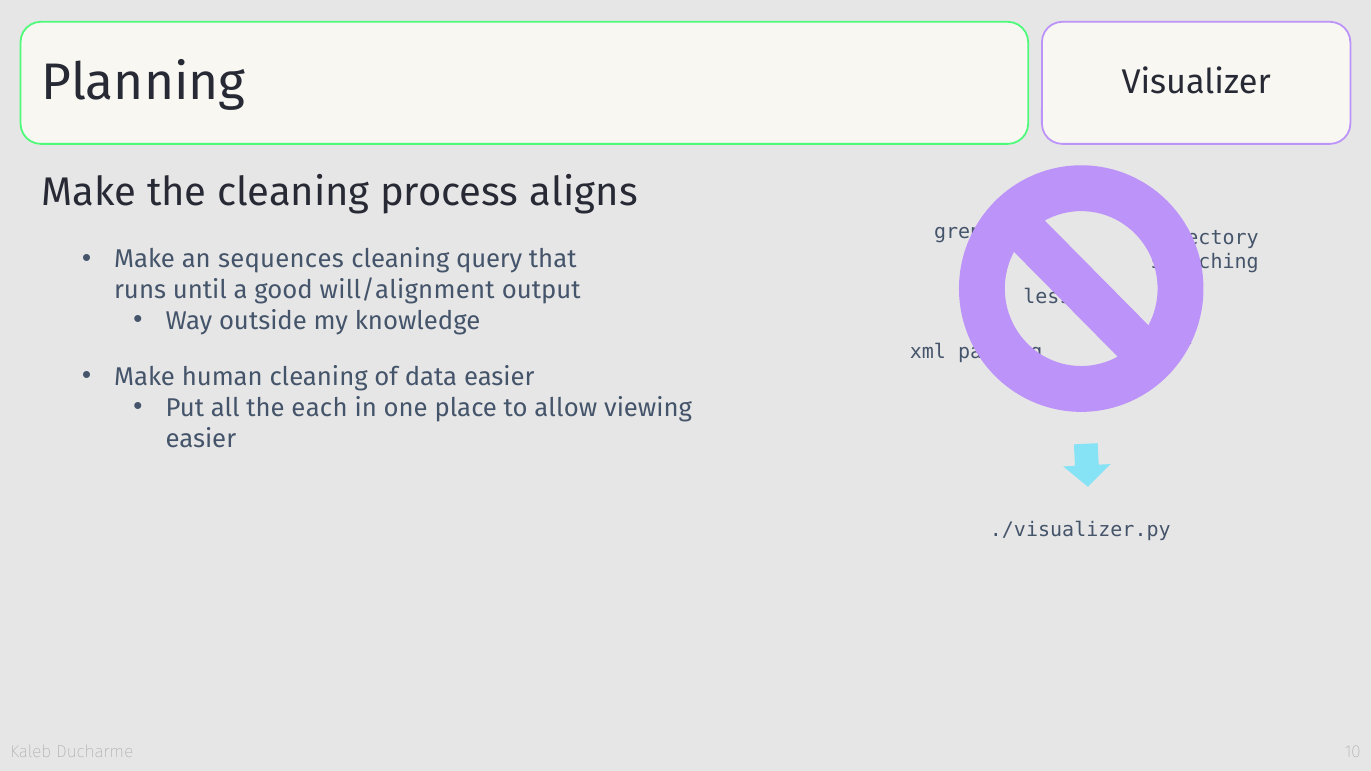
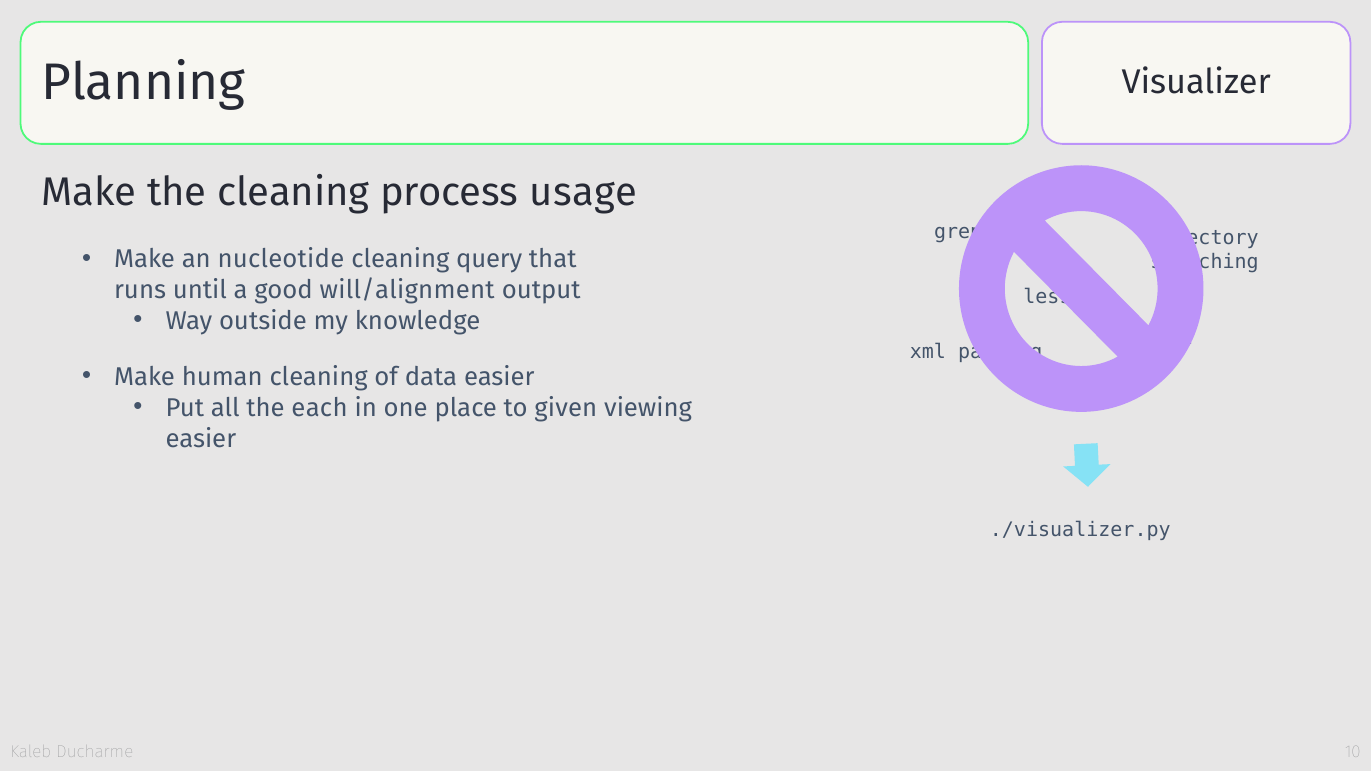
aligns: aligns -> usage (584, 193)
sequences: sequences -> nucleotide (281, 259)
allow: allow -> given (566, 408)
